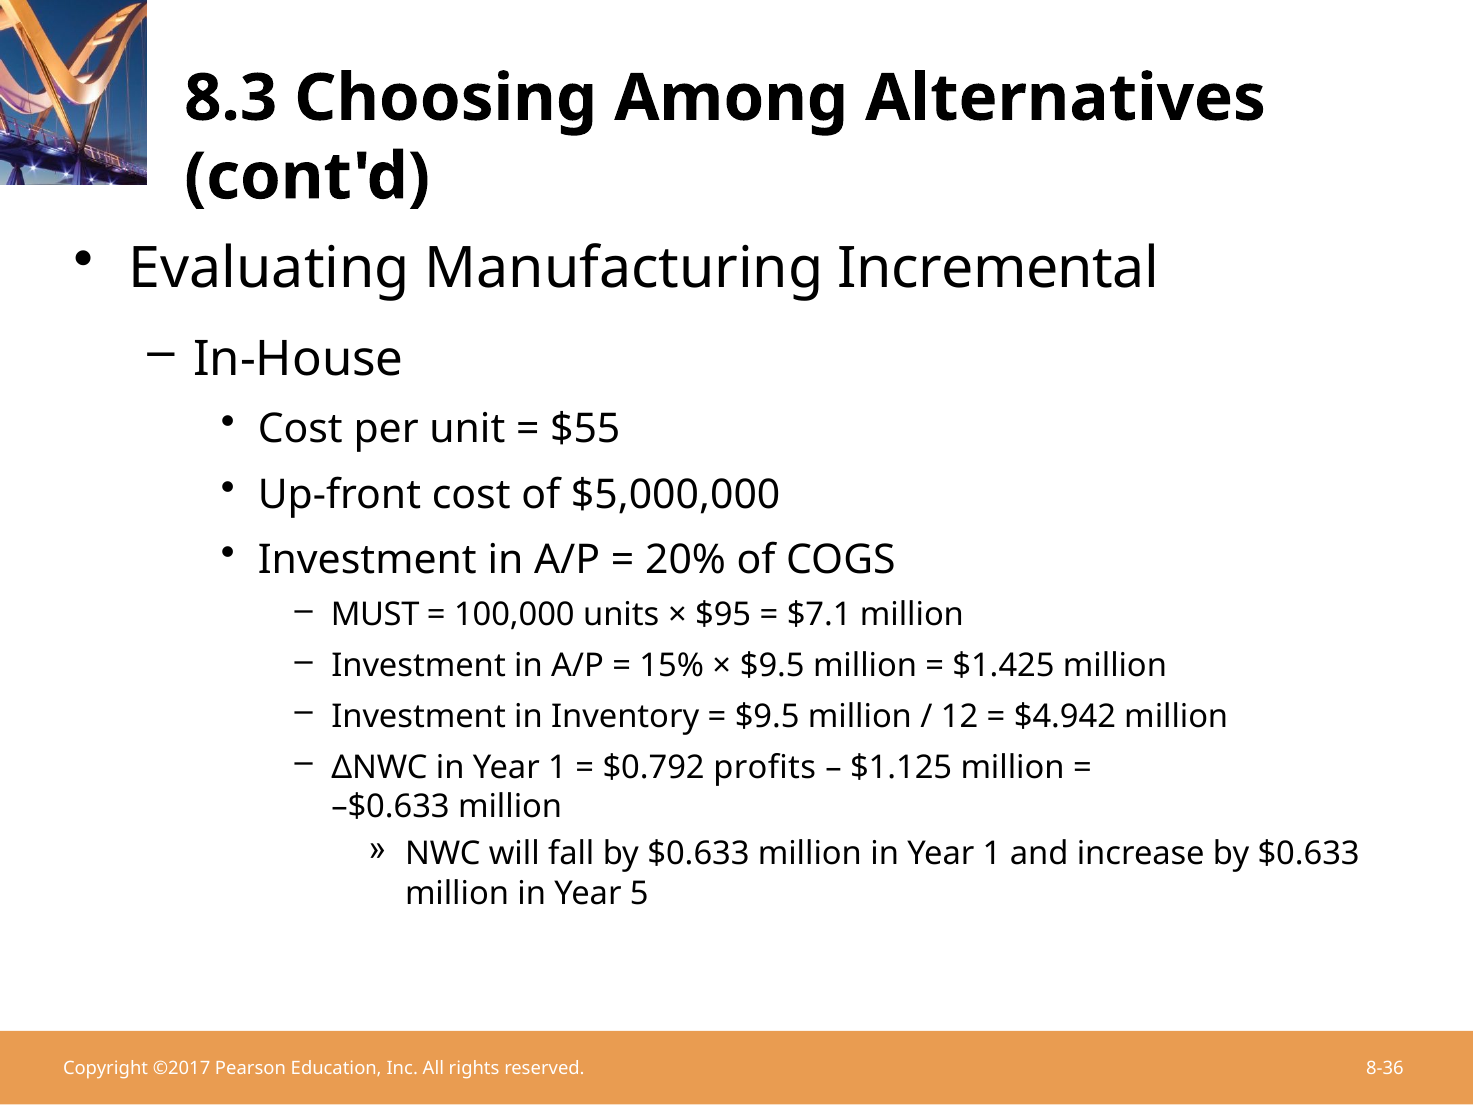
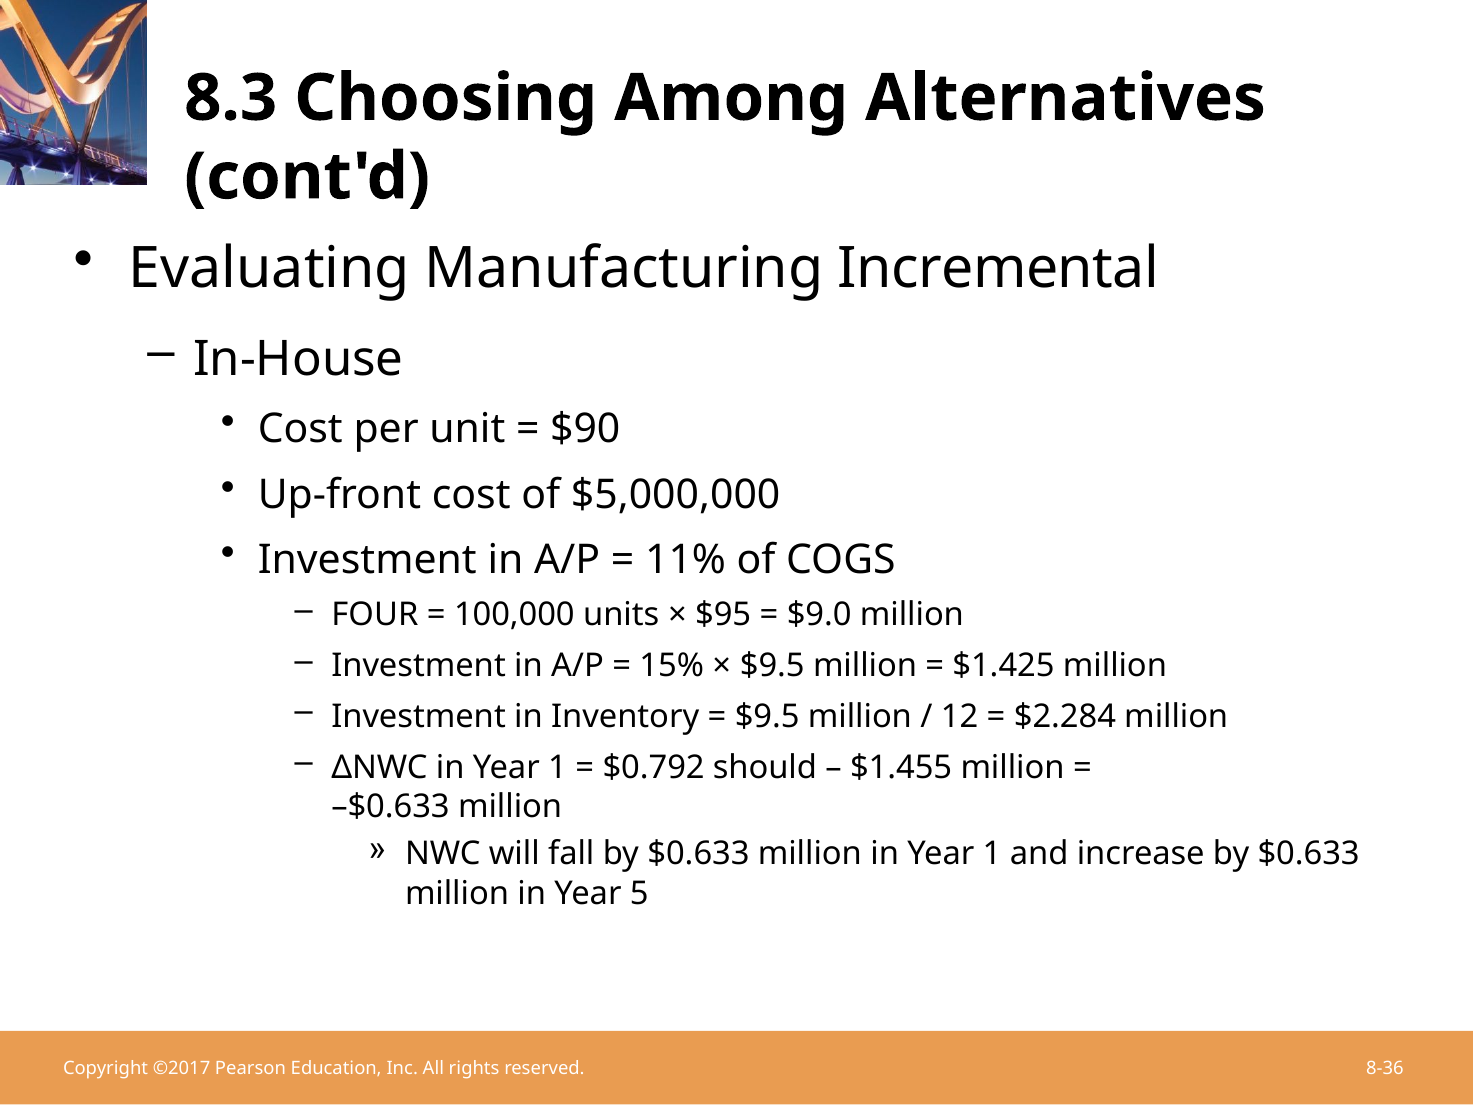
$55: $55 -> $90 (585, 429)
20%: 20% -> 11% (686, 560)
MUST: MUST -> FOUR (375, 615)
$7.1: $7.1 -> $9.0 (819, 615)
$4.942: $4.942 -> $2.284 (1065, 716)
profits: profits -> should (765, 767)
$1.125: $1.125 -> $1.455 (901, 767)
